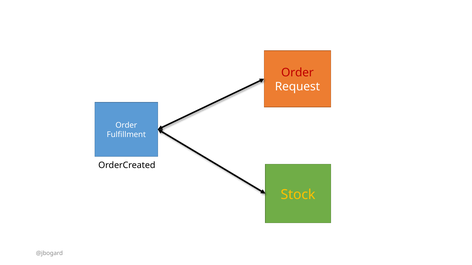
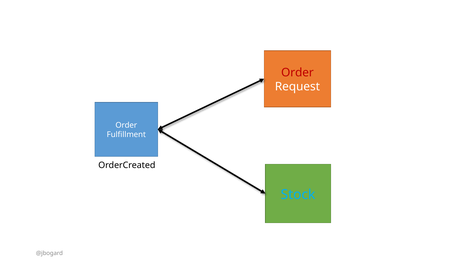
Stock colour: yellow -> light blue (298, 195)
